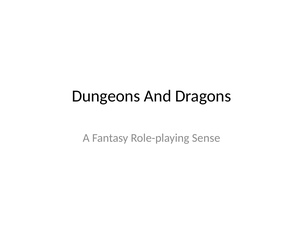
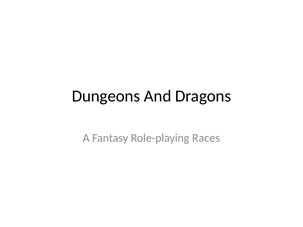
Sense: Sense -> Races (206, 138)
